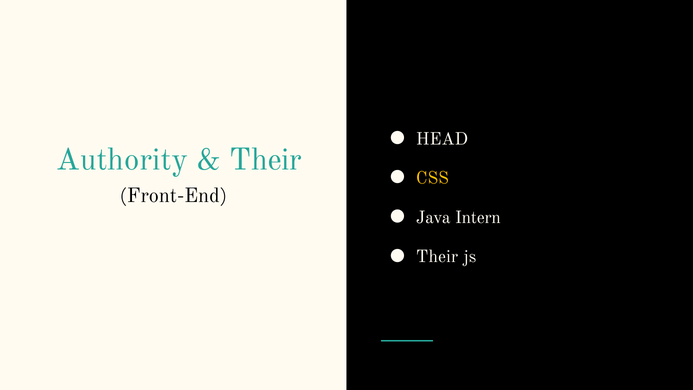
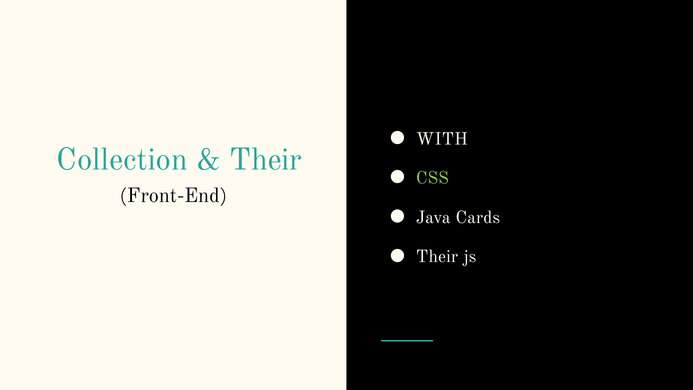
HEAD: HEAD -> WITH (442, 139)
Authority: Authority -> Collection (122, 159)
CSS colour: yellow -> light green (432, 178)
Intern: Intern -> Cards (478, 217)
